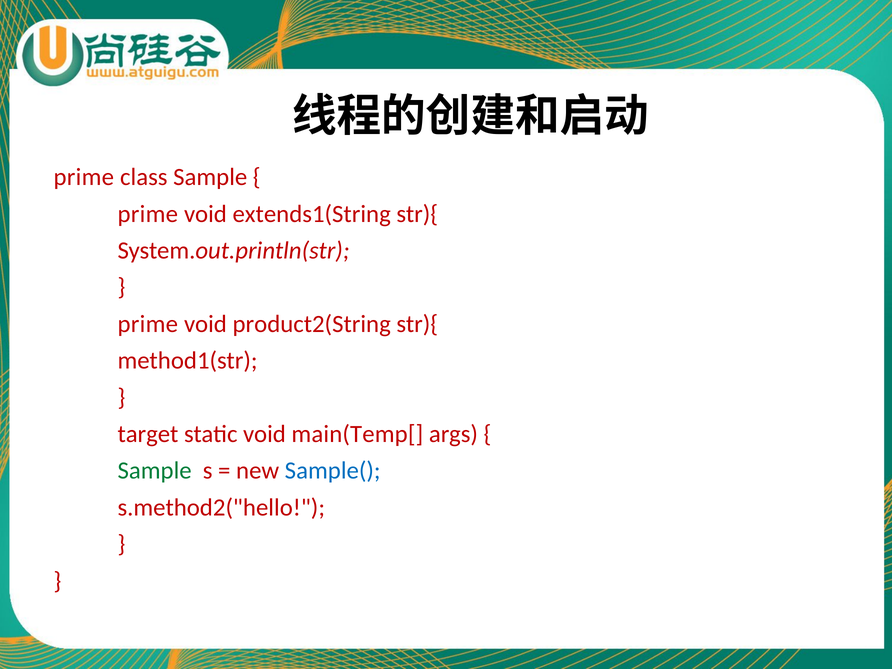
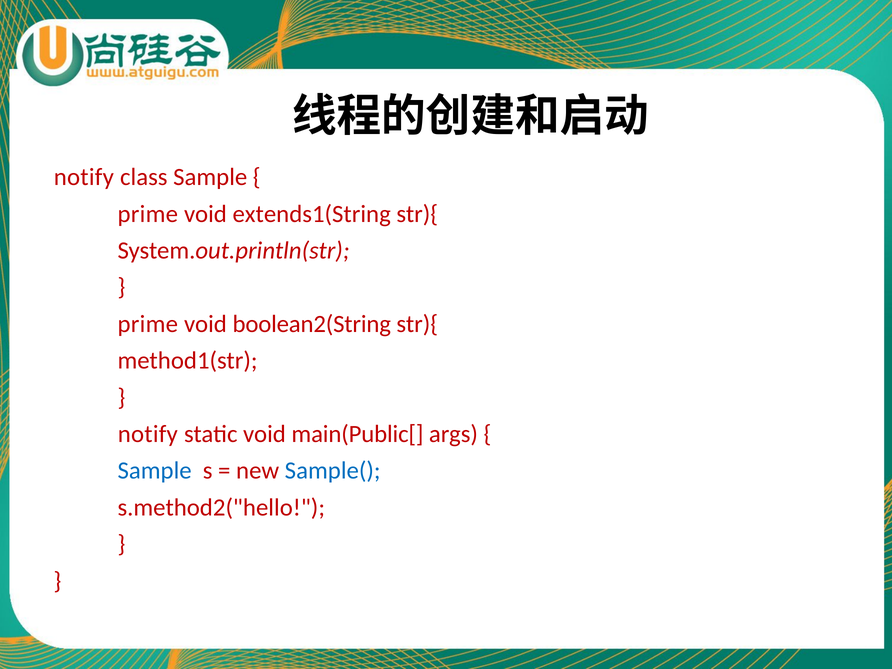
prime: prime -> notify (84, 177)
product2(String: product2(String -> boolean2(String (312, 324)
target: target -> notify (148, 434)
main(Temp[: main(Temp[ -> main(Public[ (358, 434)
Sample colour: green -> blue (155, 471)
